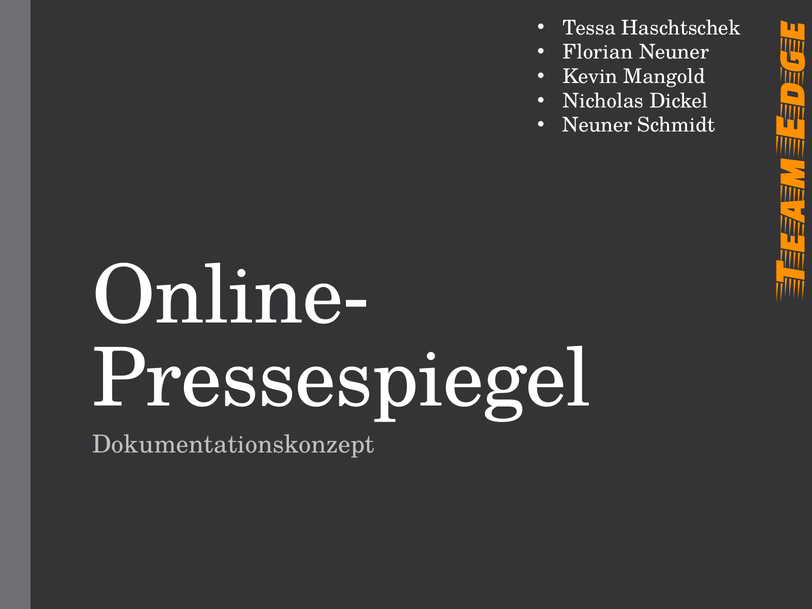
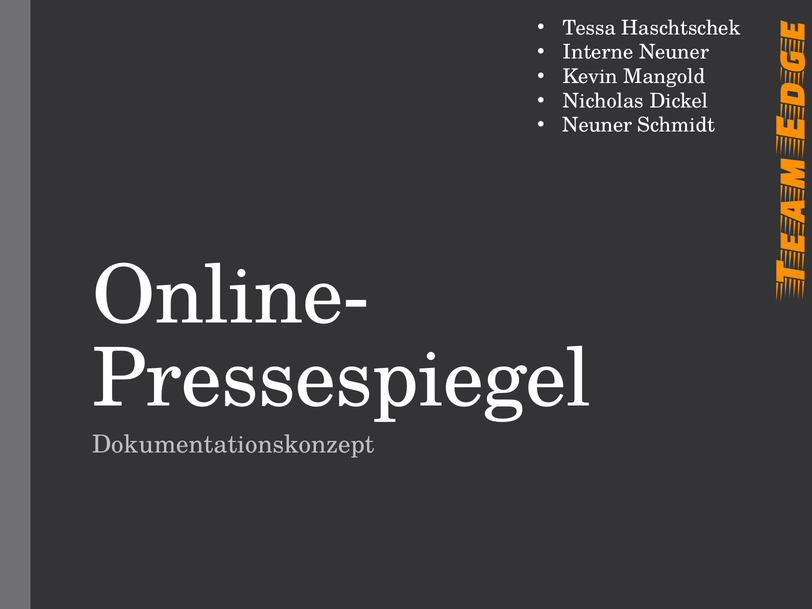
Florian: Florian -> Interne (598, 52)
